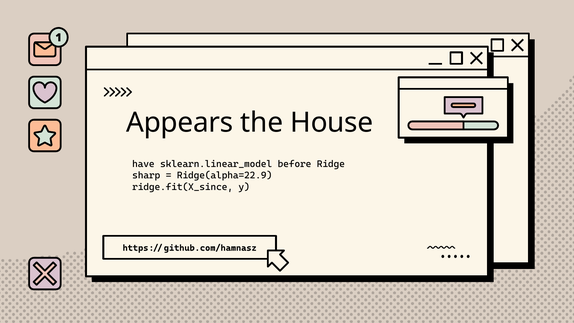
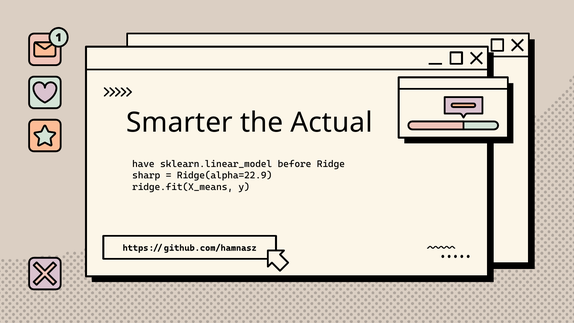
Appears: Appears -> Smarter (179, 123)
House: House -> Actual (332, 123)
ridge.fit(X_since: ridge.fit(X_since -> ridge.fit(X_means (183, 187)
